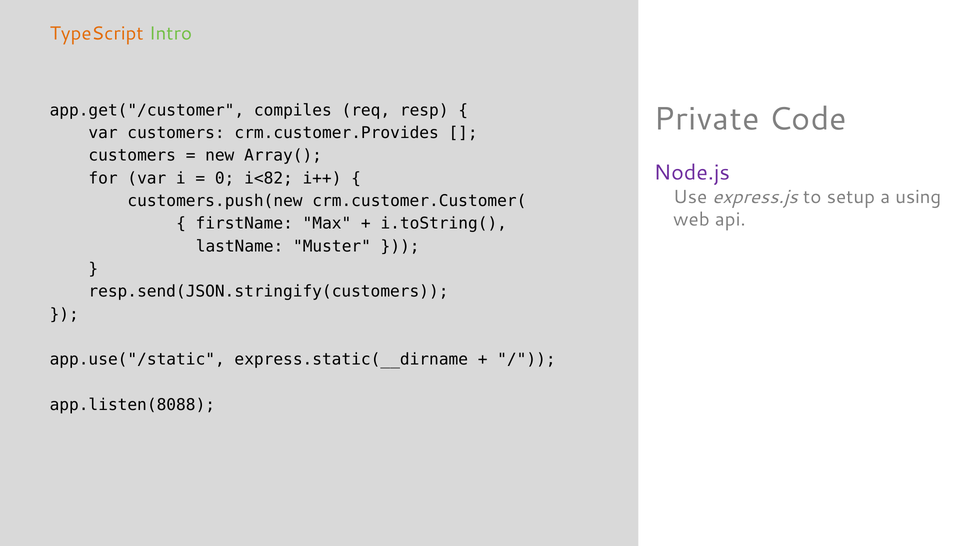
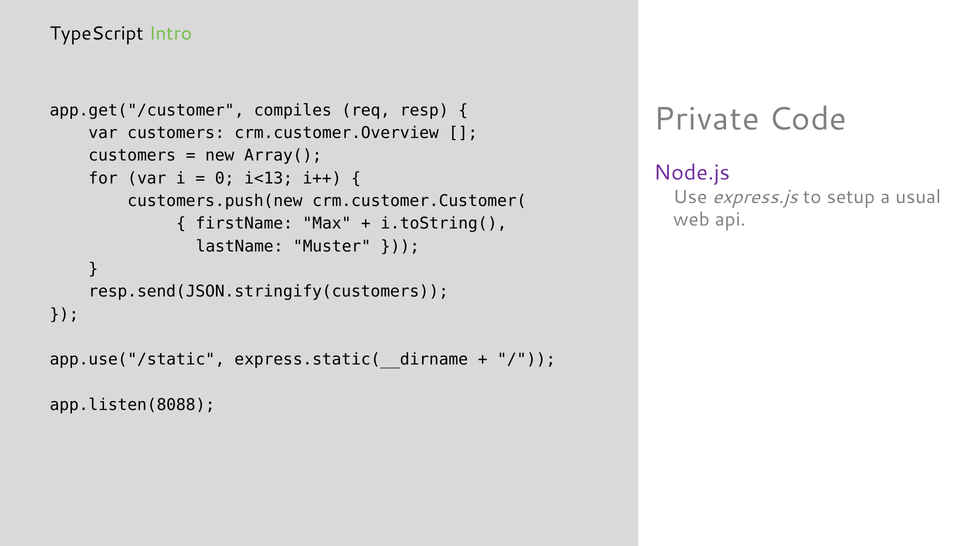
TypeScript colour: orange -> black (97, 33)
crm.customer.Provides: crm.customer.Provides -> crm.customer.Overview (337, 133)
i<82: i<82 -> i<13 (269, 178)
using: using -> usual (918, 197)
